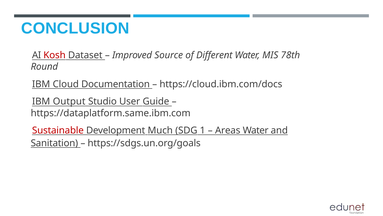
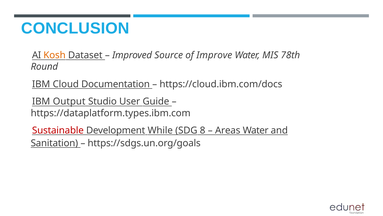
Kosh colour: red -> orange (55, 55)
Different: Different -> Improve (214, 55)
https://dataplatform.same.ibm.com: https://dataplatform.same.ibm.com -> https://dataplatform.types.ibm.com (111, 113)
Much: Much -> While (160, 130)
1: 1 -> 8 (203, 130)
